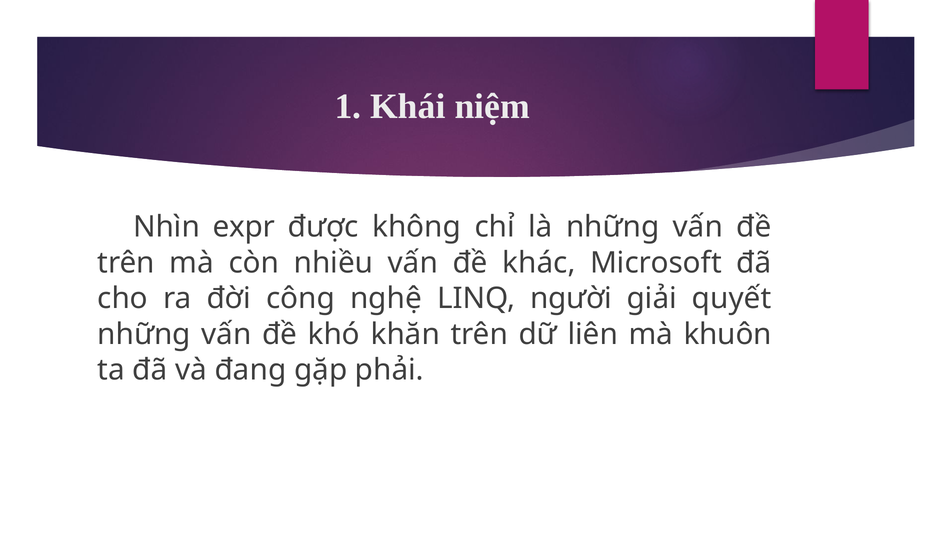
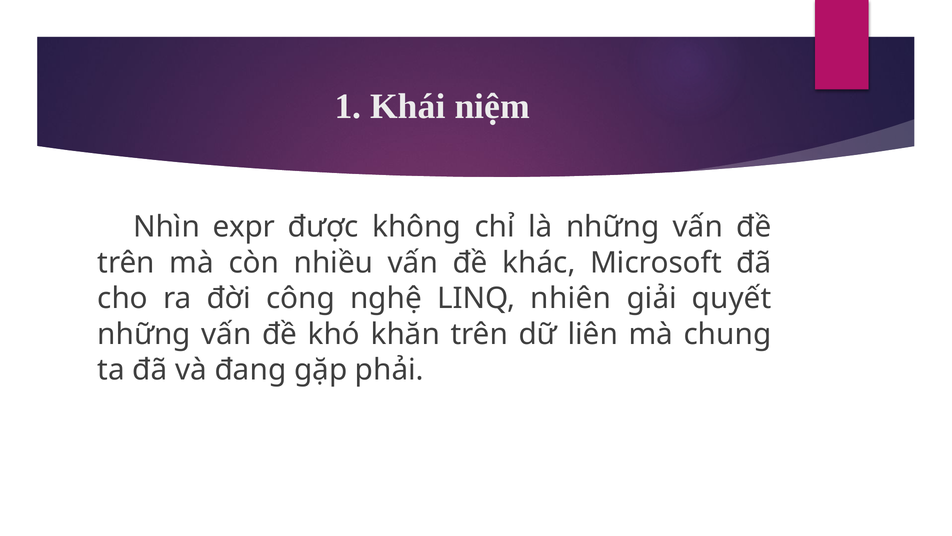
người: người -> nhiên (571, 298)
khuôn: khuôn -> chung (728, 334)
